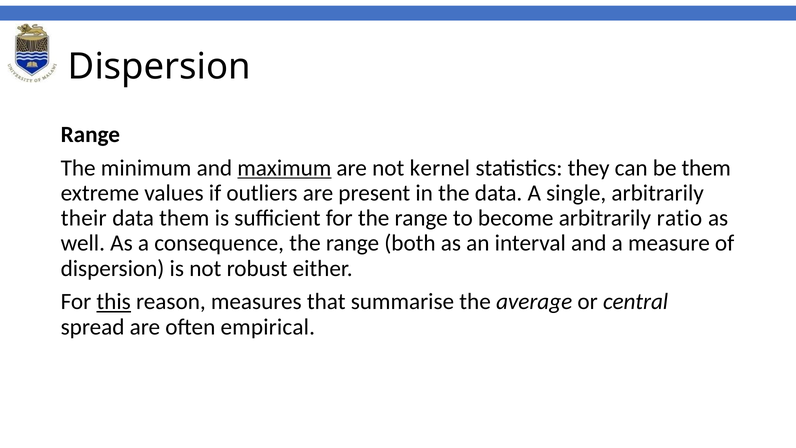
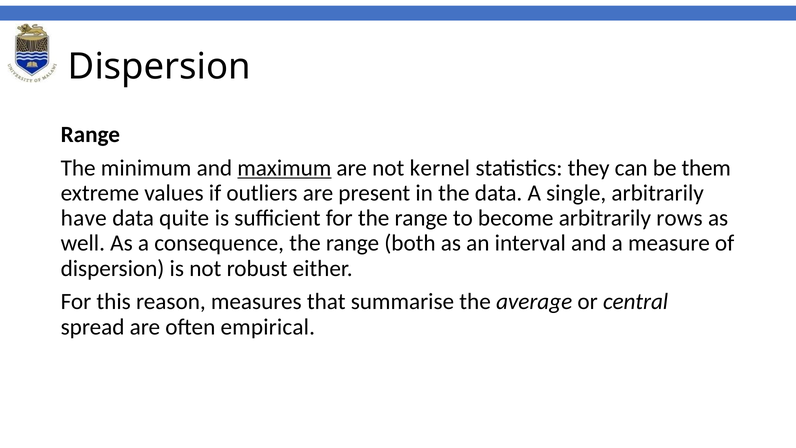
their: their -> have (84, 218)
data them: them -> quite (184, 218)
ratio: ratio -> rows (679, 218)
this underline: present -> none (114, 302)
